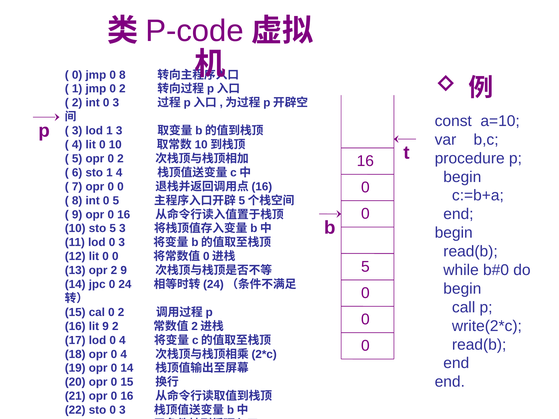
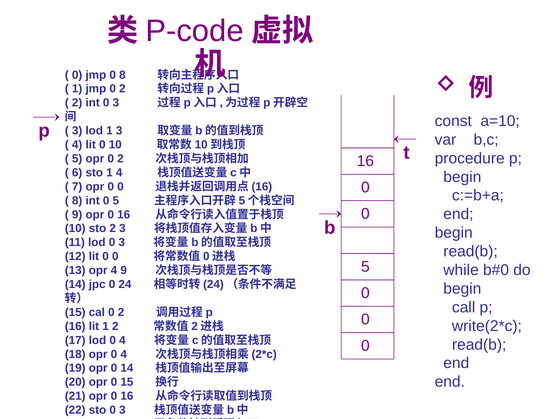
sto 5: 5 -> 2 (113, 229)
opr 2: 2 -> 4 (114, 271)
lit 9: 9 -> 1 (105, 326)
